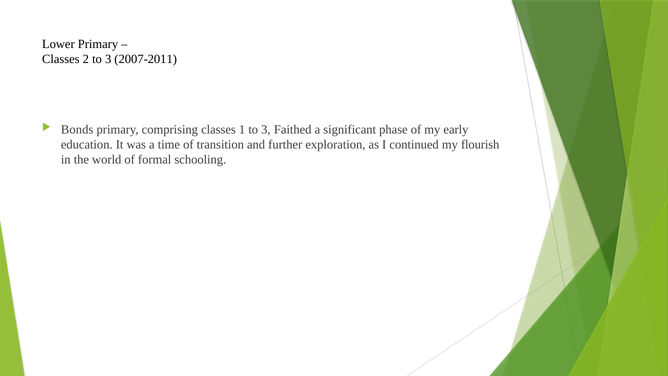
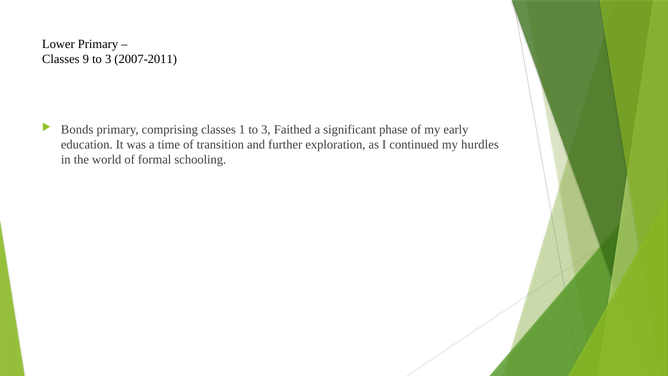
2: 2 -> 9 (86, 59)
flourish: flourish -> hurdles (480, 144)
